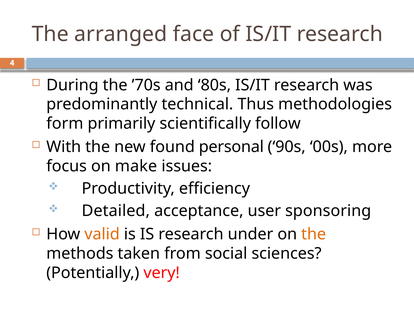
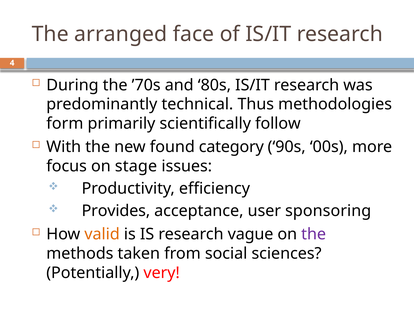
personal: personal -> category (231, 147)
make: make -> stage (136, 166)
Detailed: Detailed -> Provides (116, 211)
under: under -> vague (251, 235)
the colour: orange -> purple (314, 235)
